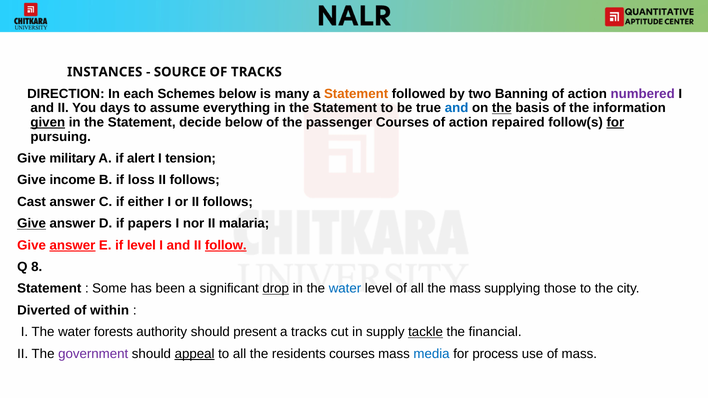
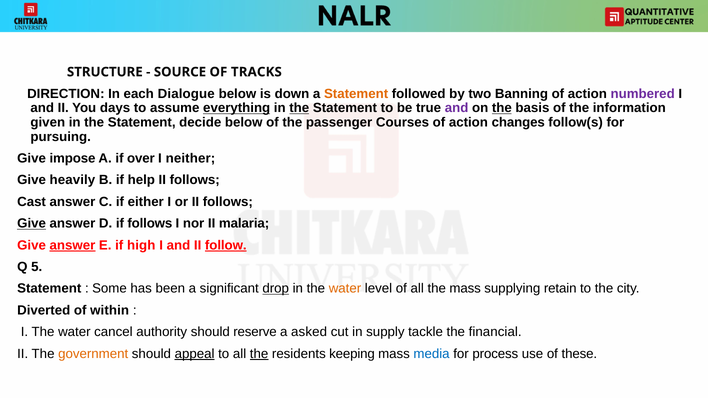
INSTANCES: INSTANCES -> STRUCTURE (105, 72)
Schemes: Schemes -> Dialogue (186, 94)
many: many -> down (292, 94)
everything underline: none -> present (237, 108)
the underline: none -> present (299, 108)
and colour: blue -> purple (457, 108)
given underline: present -> none (48, 122)
repaired: repaired -> changes (518, 122)
for underline: present -> none (615, 122)
military: military -> impose (72, 158)
alert: alert -> over (141, 158)
tension: tension -> neither (190, 158)
income: income -> heavily (72, 180)
loss: loss -> help (141, 180)
if papers: papers -> follows (150, 224)
if level: level -> high (141, 245)
8: 8 -> 5 (37, 267)
water colour: blue -> orange (345, 289)
those: those -> retain (560, 289)
forests: forests -> cancel (113, 332)
present: present -> reserve (255, 332)
a tracks: tracks -> asked (309, 332)
tackle underline: present -> none (426, 332)
government colour: purple -> orange (93, 354)
the underline: none -> present (259, 354)
residents courses: courses -> keeping (352, 354)
of mass: mass -> these (579, 354)
